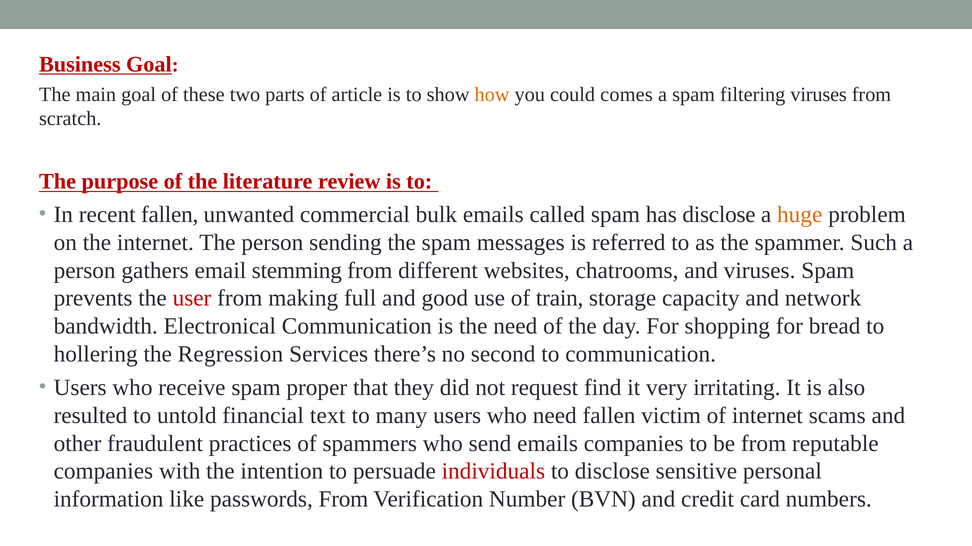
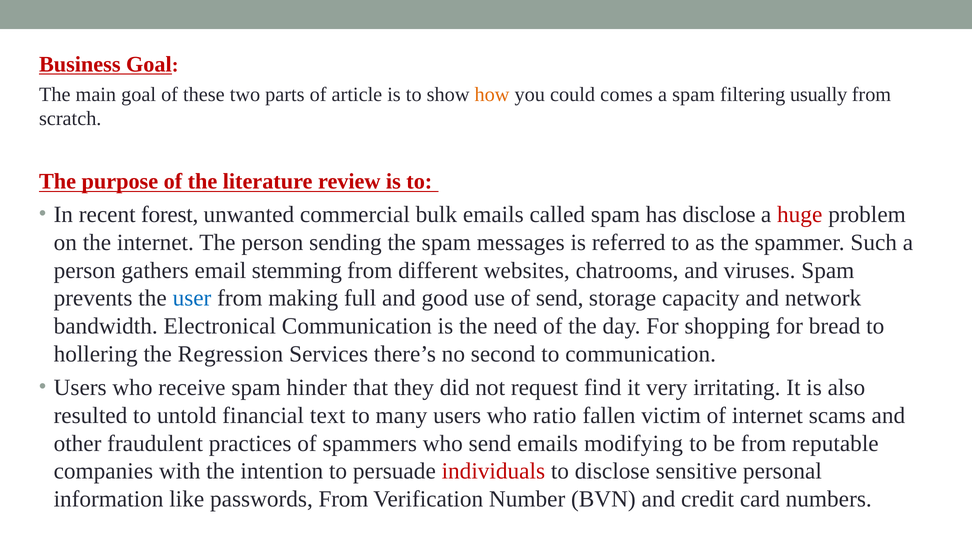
filtering viruses: viruses -> usually (819, 95)
recent fallen: fallen -> forest (170, 215)
huge colour: orange -> red (800, 215)
user colour: red -> blue (192, 299)
of train: train -> send (560, 299)
proper: proper -> hinder (317, 388)
who need: need -> ratio (555, 416)
emails companies: companies -> modifying (634, 444)
